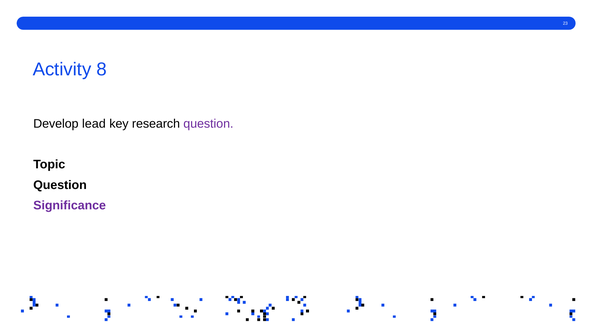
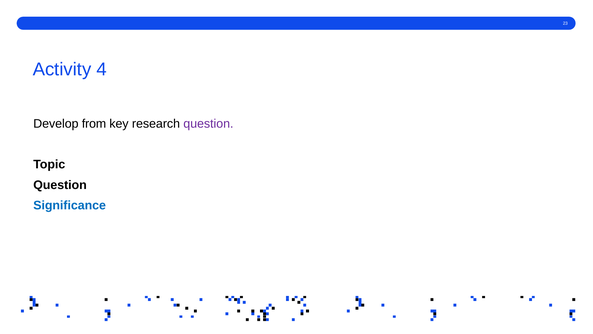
8: 8 -> 4 (102, 69)
lead: lead -> from (94, 124)
Significance colour: purple -> blue (70, 205)
